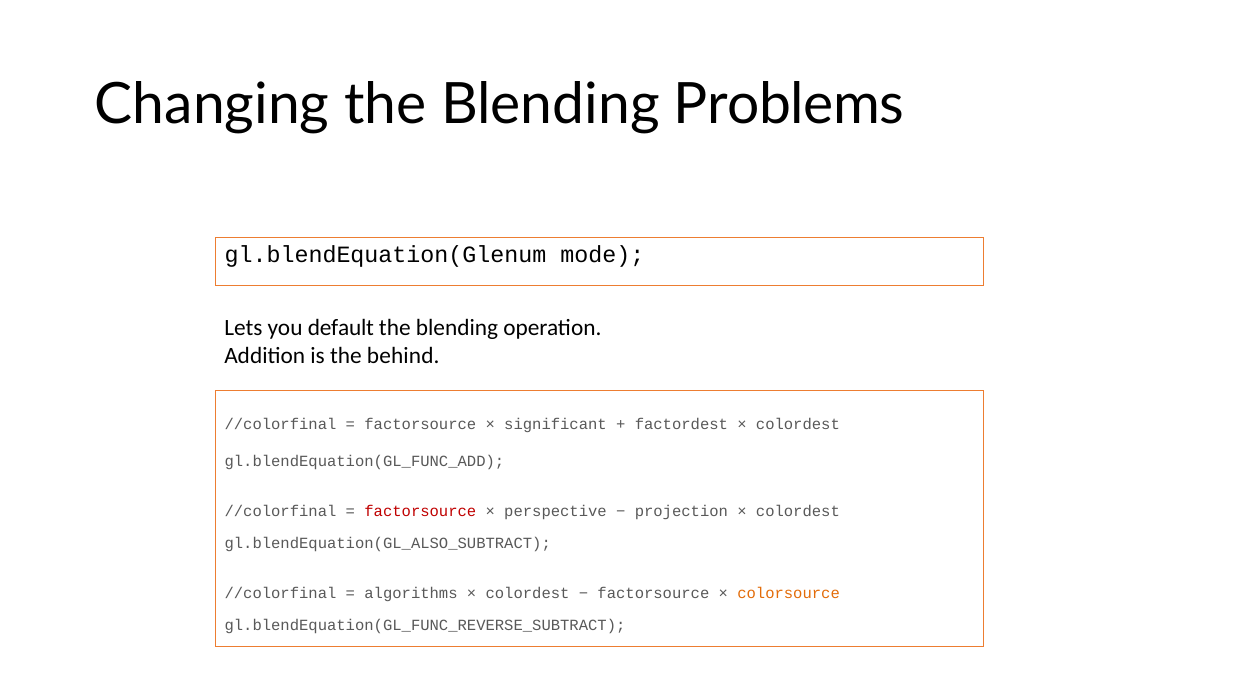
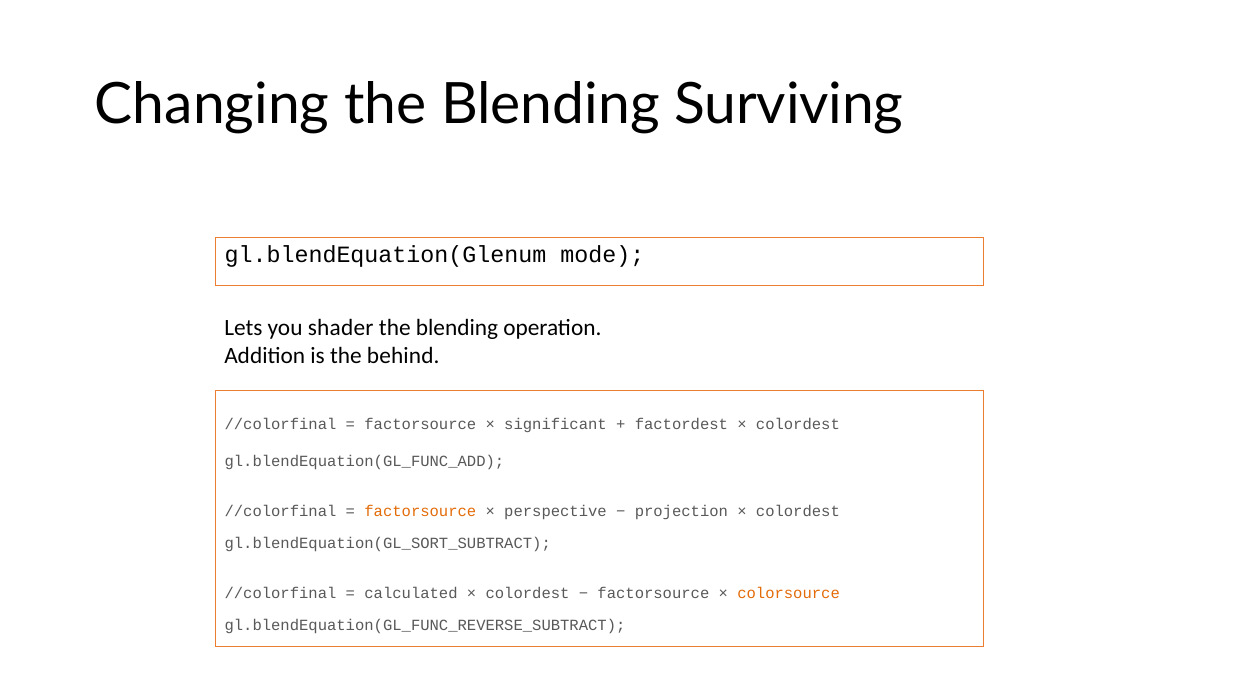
Problems: Problems -> Surviving (789, 104)
default: default -> shader (341, 328)
factorsource colour: red -> orange (420, 511)
gl.blendEquation(GL_ALSO_SUBTRACT: gl.blendEquation(GL_ALSO_SUBTRACT -> gl.blendEquation(GL_SORT_SUBTRACT (388, 543)
algorithms: algorithms -> calculated (411, 593)
